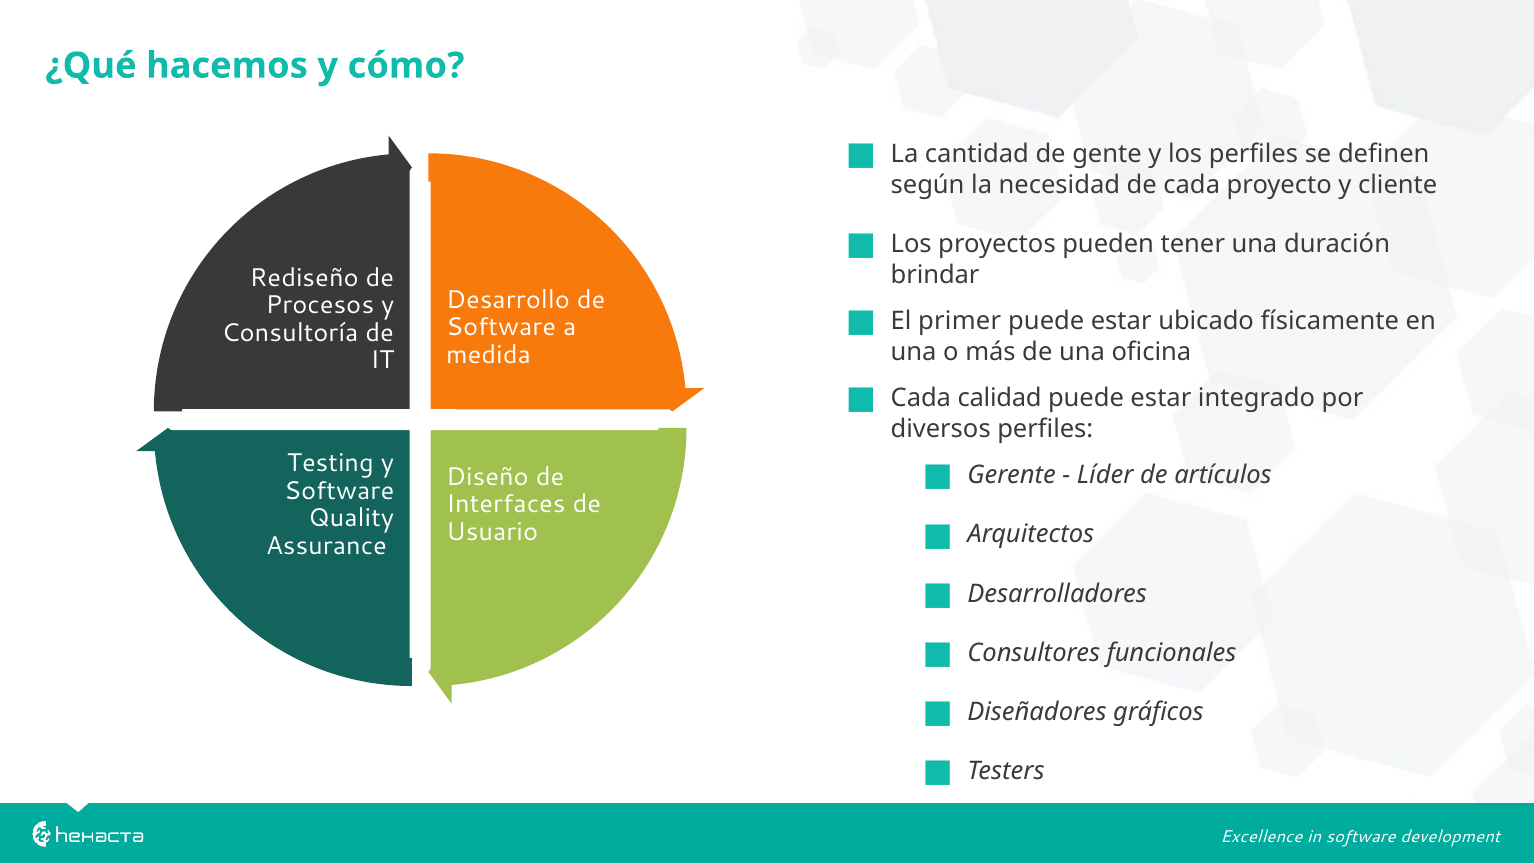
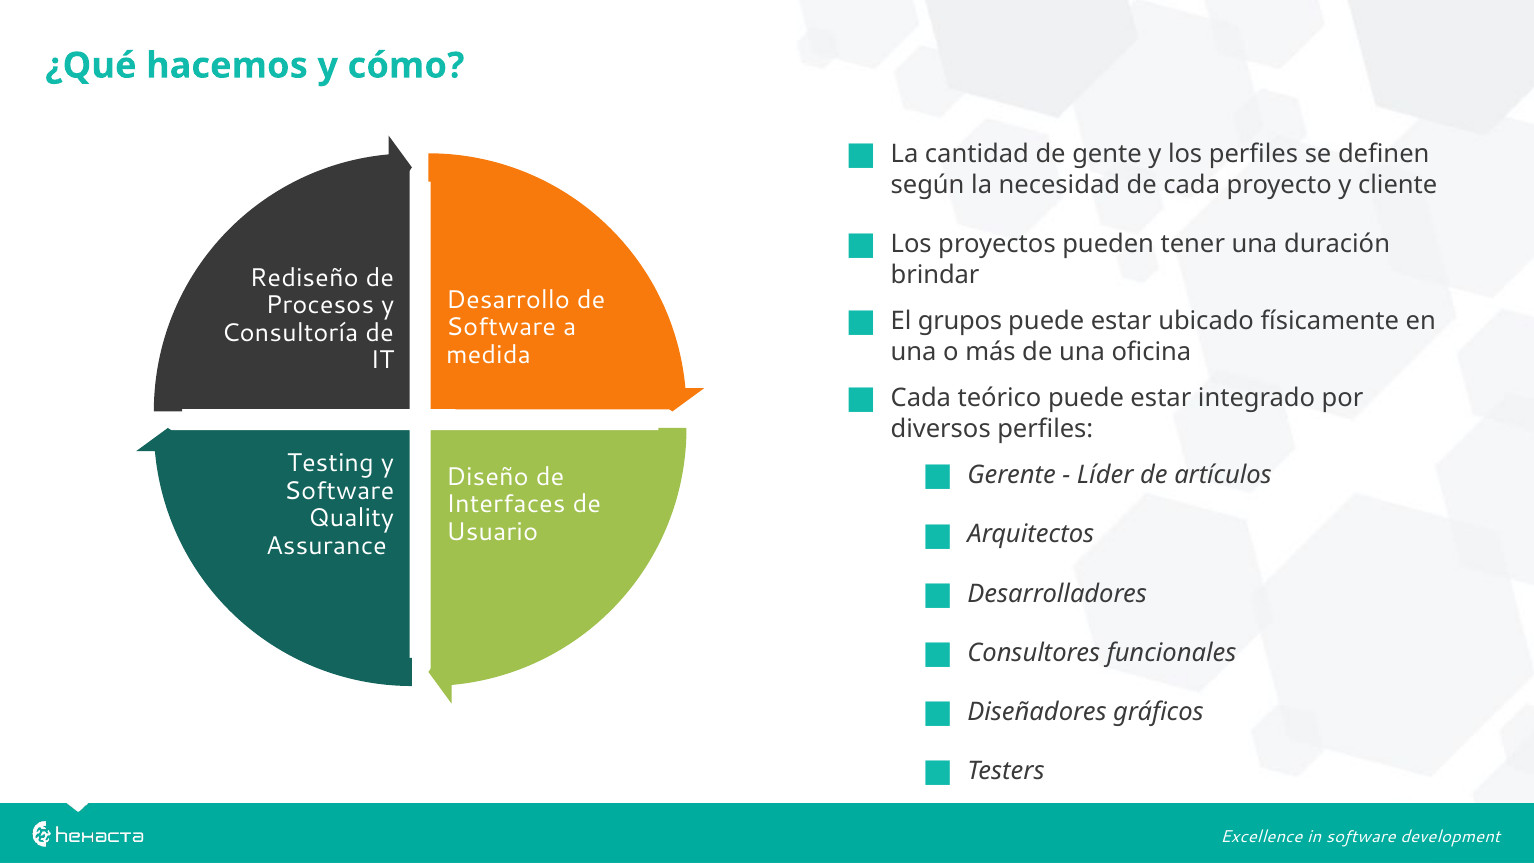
primer: primer -> grupos (960, 321)
calidad: calidad -> teórico (999, 398)
